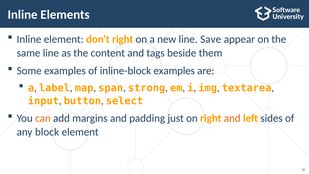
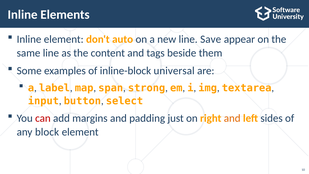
don't right: right -> auto (123, 39)
inline-block examples: examples -> universal (174, 71)
can colour: orange -> red (43, 118)
